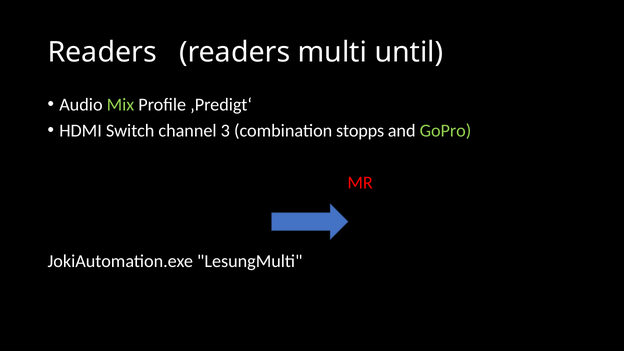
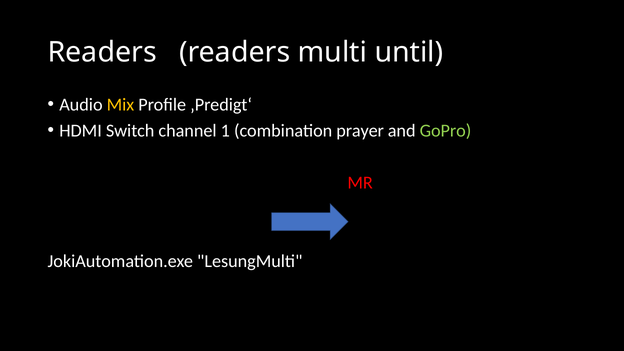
Mix colour: light green -> yellow (120, 105)
3: 3 -> 1 (225, 131)
stopps: stopps -> prayer (360, 131)
